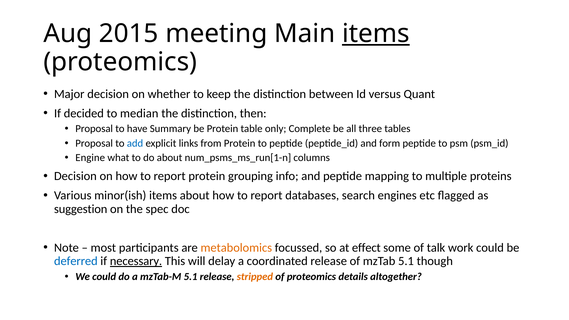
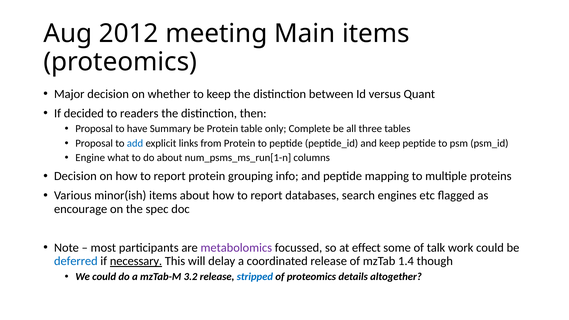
2015: 2015 -> 2012 (129, 34)
items underline: present -> none (376, 34)
median: median -> readers (139, 113)
and form: form -> keep (390, 143)
suggestion: suggestion -> encourage (81, 209)
metabolomics colour: orange -> purple (236, 248)
mzTab 5.1: 5.1 -> 1.4 (406, 261)
mzTab-M 5.1: 5.1 -> 3.2 (191, 277)
stripped colour: orange -> blue (255, 277)
